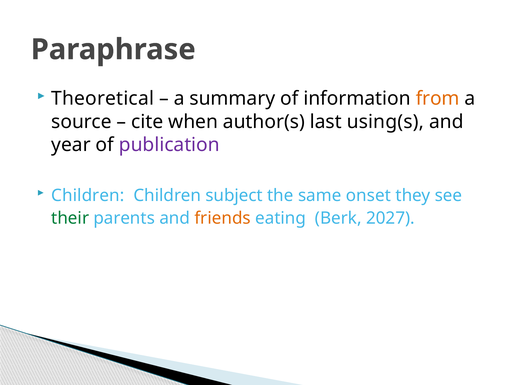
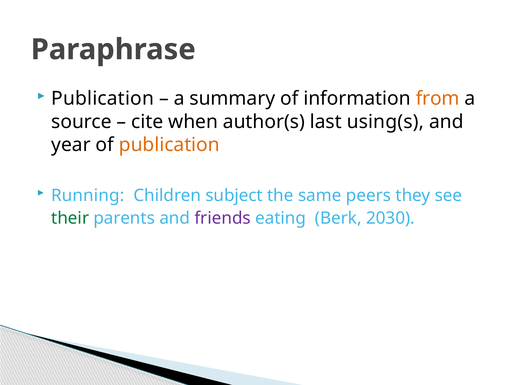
Theoretical: Theoretical -> Publication (103, 99)
publication colour: purple -> orange (169, 145)
Children: Children -> Running (88, 195)
onset: onset -> peers (368, 195)
friends colour: orange -> purple (223, 218)
2027: 2027 -> 2030 (390, 218)
